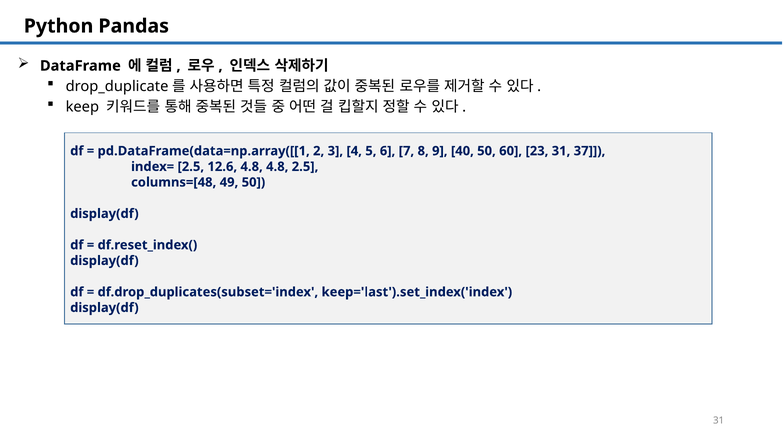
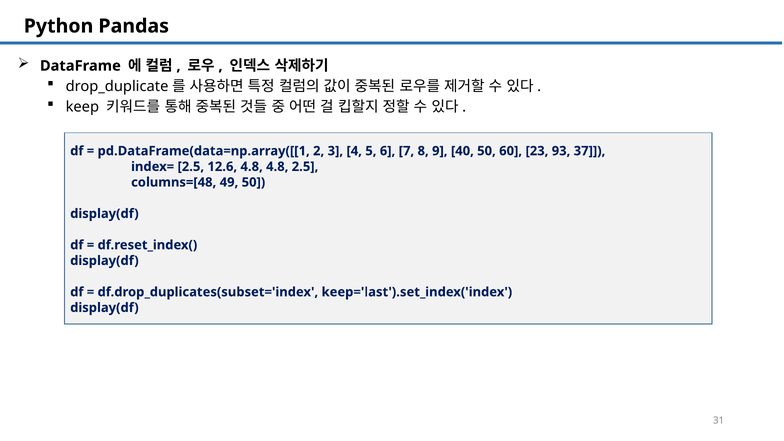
23 31: 31 -> 93 (561, 151)
